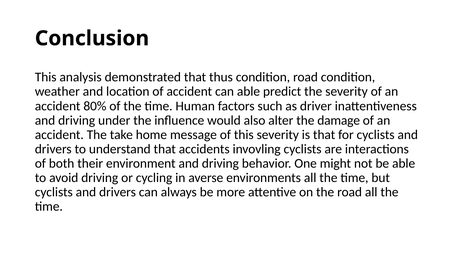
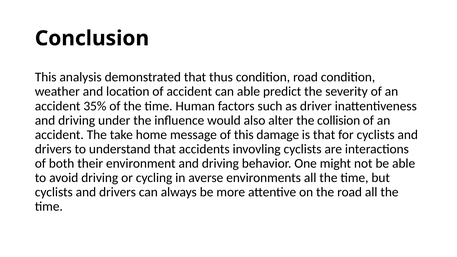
80%: 80% -> 35% (95, 106)
damage: damage -> collision (339, 120)
this severity: severity -> damage (278, 135)
